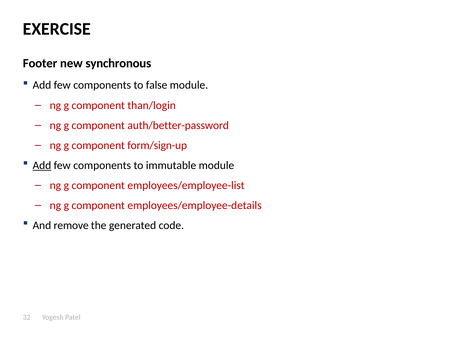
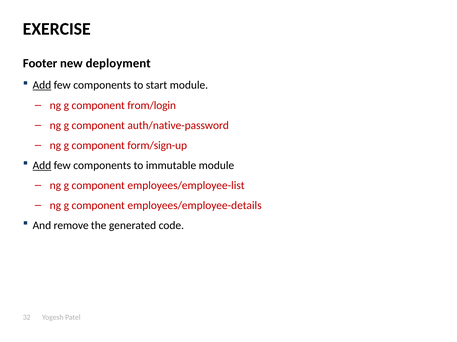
synchronous: synchronous -> deployment (118, 63)
Add underline: none -> present (42, 85)
false: false -> start (157, 85)
than/login: than/login -> from/login (152, 105)
auth/better-password: auth/better-password -> auth/native-password (178, 126)
